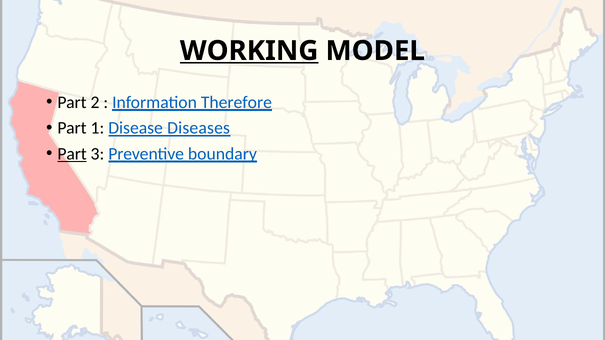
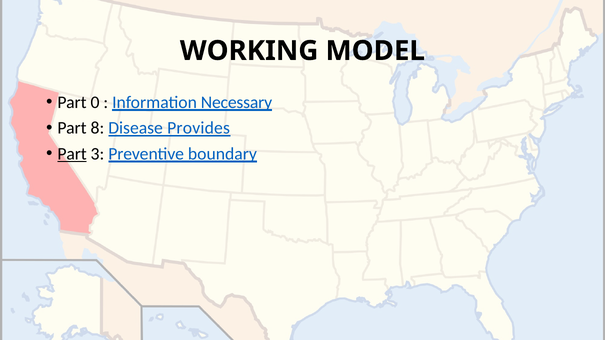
WORKING underline: present -> none (249, 51)
2: 2 -> 0 (95, 103)
Therefore: Therefore -> Necessary (236, 103)
1: 1 -> 8 (97, 128)
Diseases: Diseases -> Provides (199, 128)
